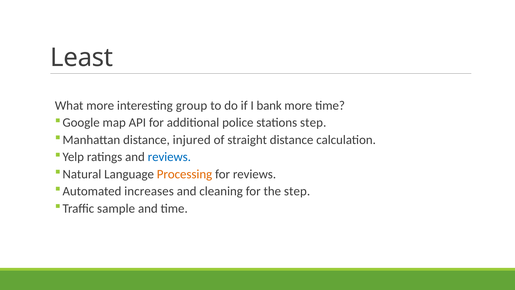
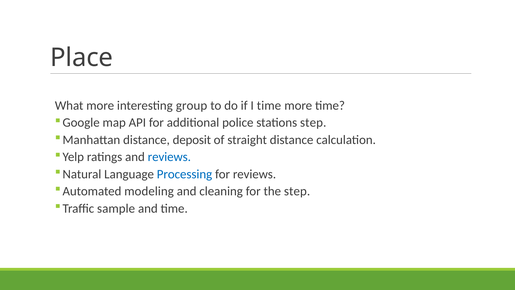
Least: Least -> Place (82, 58)
I bank: bank -> time (269, 105)
injured: injured -> deposit (192, 140)
Processing colour: orange -> blue (185, 174)
increases: increases -> modeling (149, 191)
